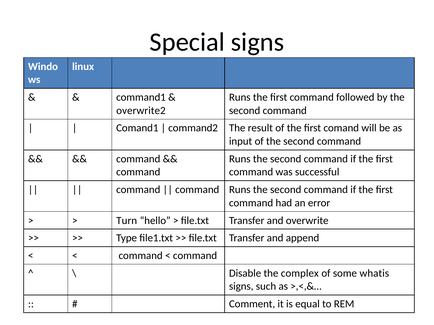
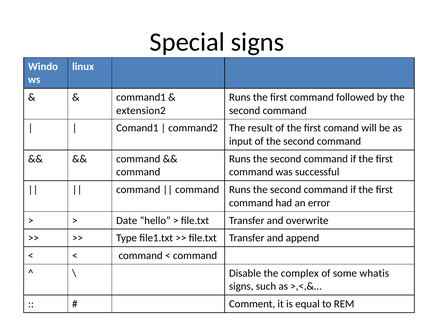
overwrite2: overwrite2 -> extension2 (141, 111)
Turn: Turn -> Date (127, 221)
